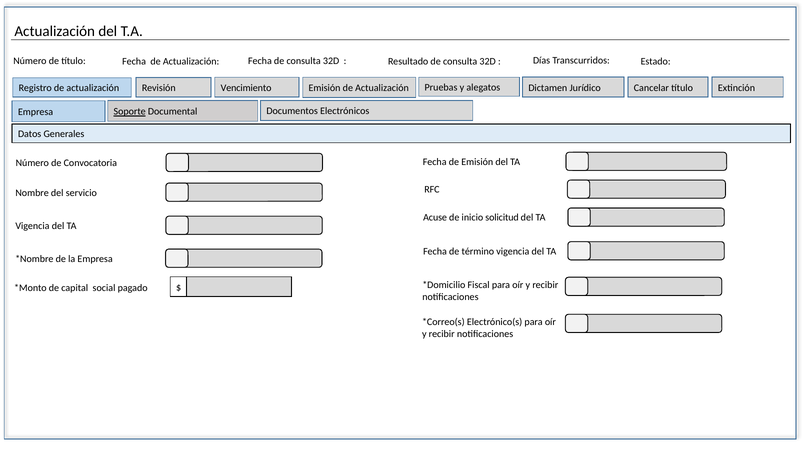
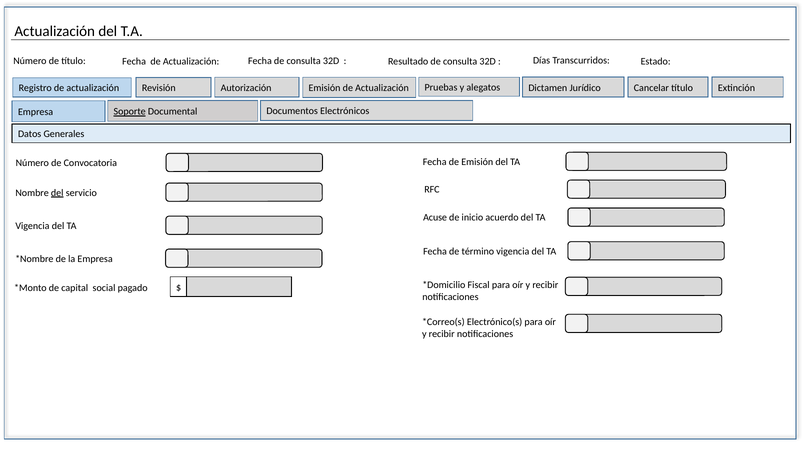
Vencimiento: Vencimiento -> Autorización (246, 88)
del underline: none -> present (57, 193)
solicitud: solicitud -> acuerdo (502, 218)
